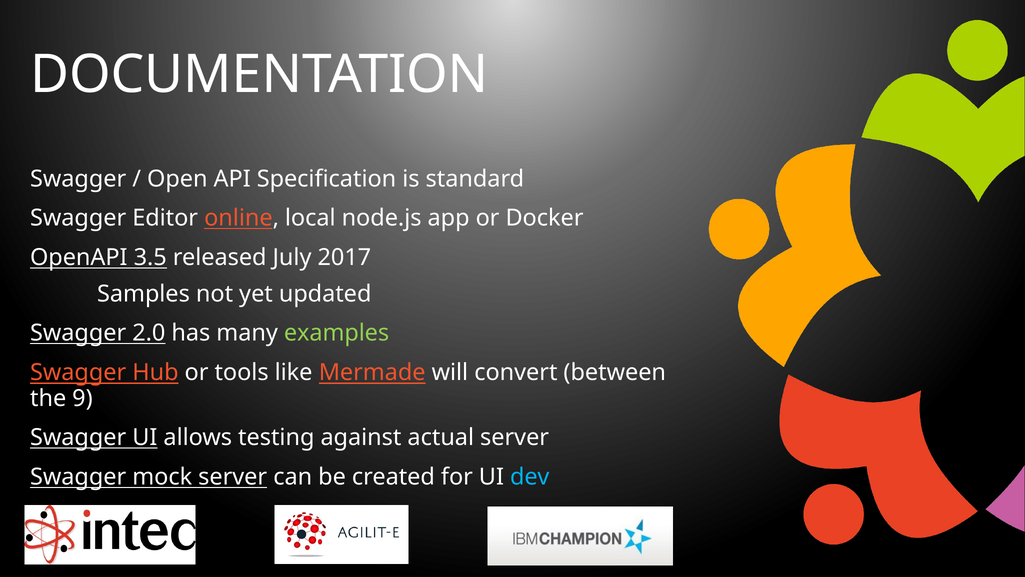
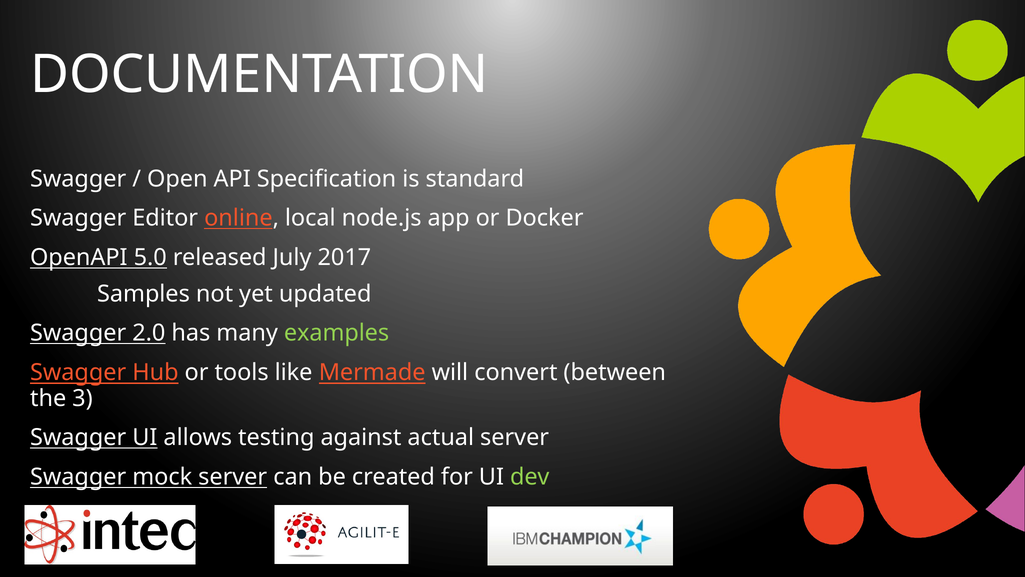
3.5: 3.5 -> 5.0 (150, 257)
9: 9 -> 3 (82, 398)
dev colour: light blue -> light green (530, 477)
